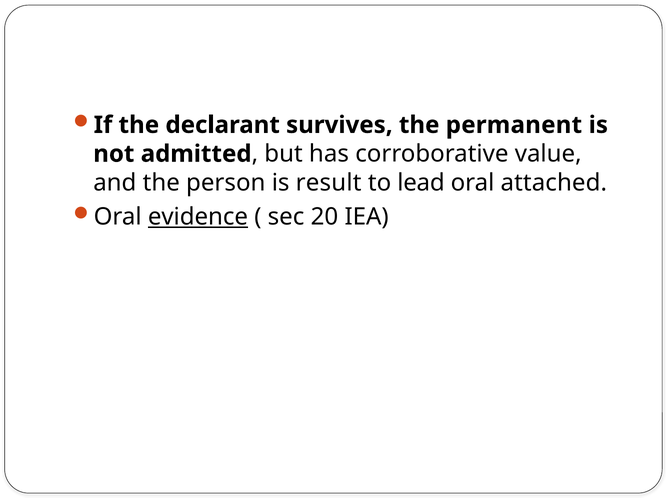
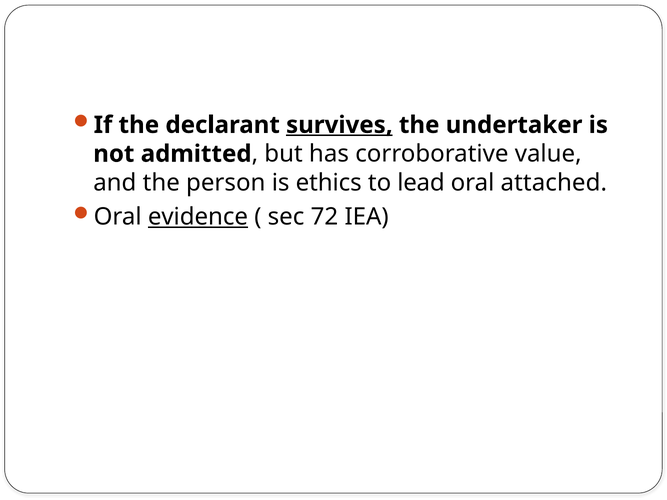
survives underline: none -> present (339, 125)
permanent: permanent -> undertaker (514, 125)
result: result -> ethics (329, 183)
20: 20 -> 72 (324, 217)
